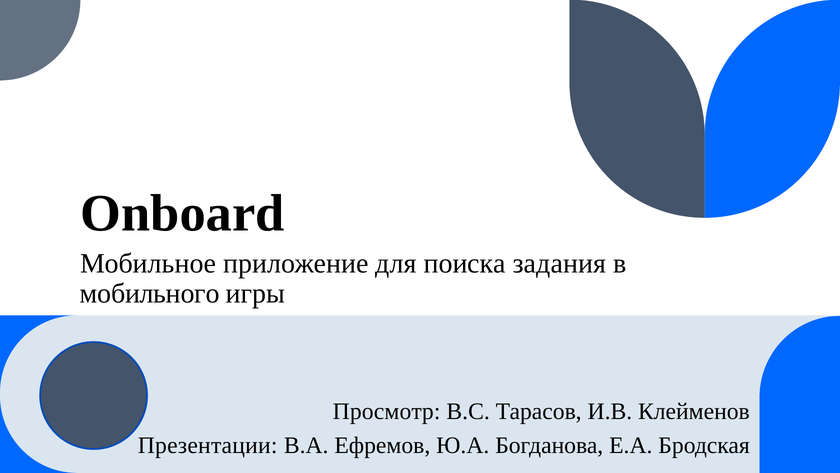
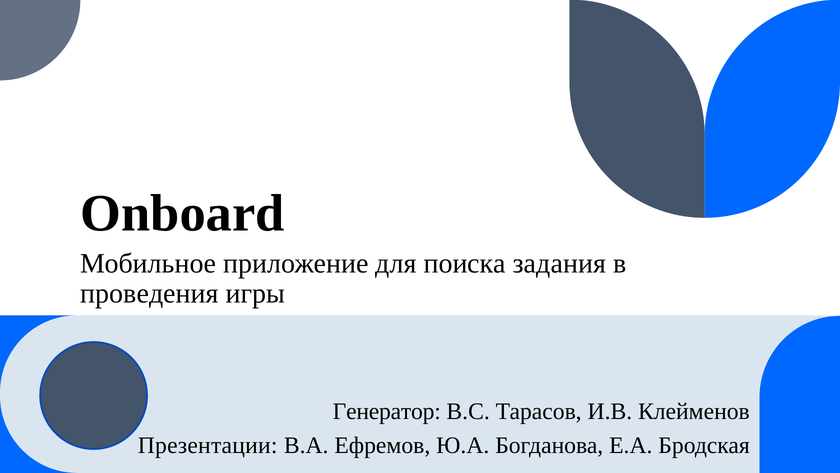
мобильного: мобильного -> проведения (150, 293)
Просмотр: Просмотр -> Генератор (387, 411)
